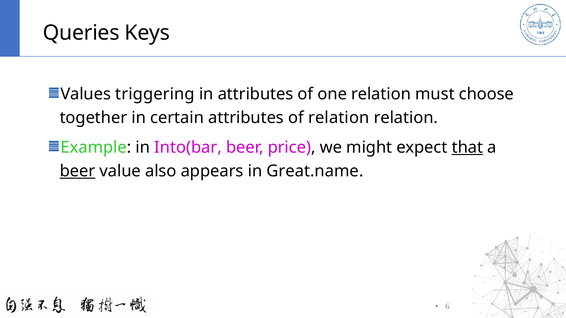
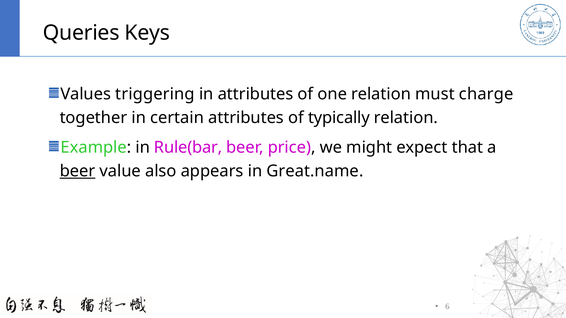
choose: choose -> charge (486, 94)
of relation: relation -> typically (339, 118)
Into(bar: Into(bar -> Rule(bar (188, 148)
that underline: present -> none (467, 148)
